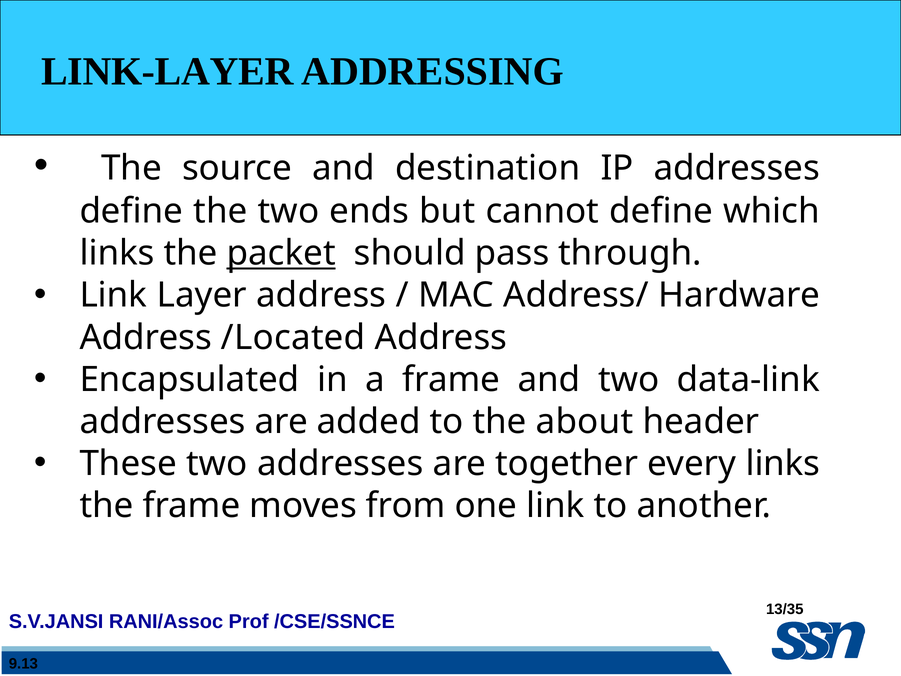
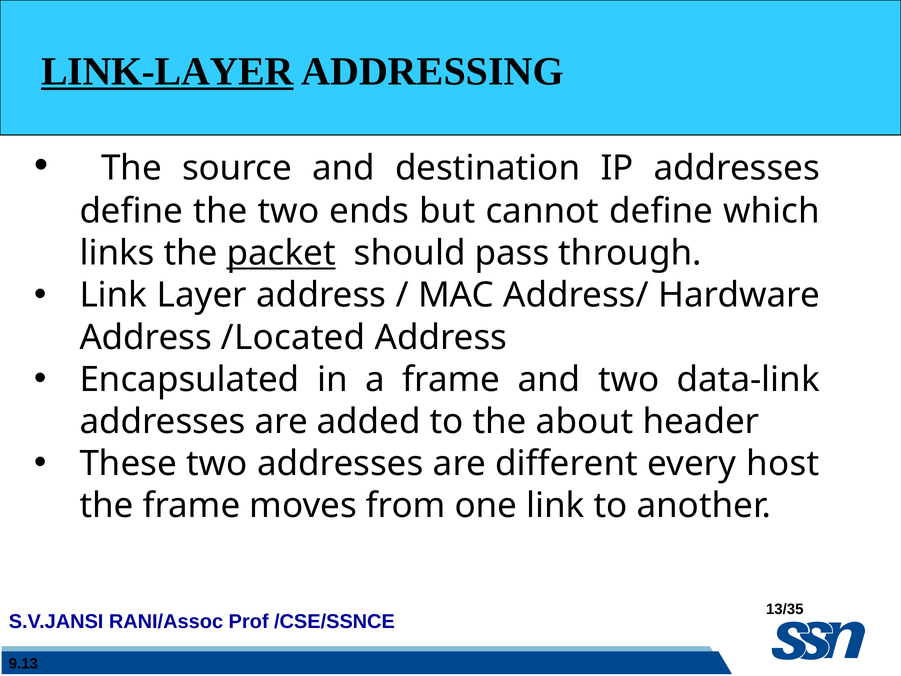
LINK-LAYER underline: none -> present (167, 71)
together: together -> different (567, 464)
every links: links -> host (783, 464)
